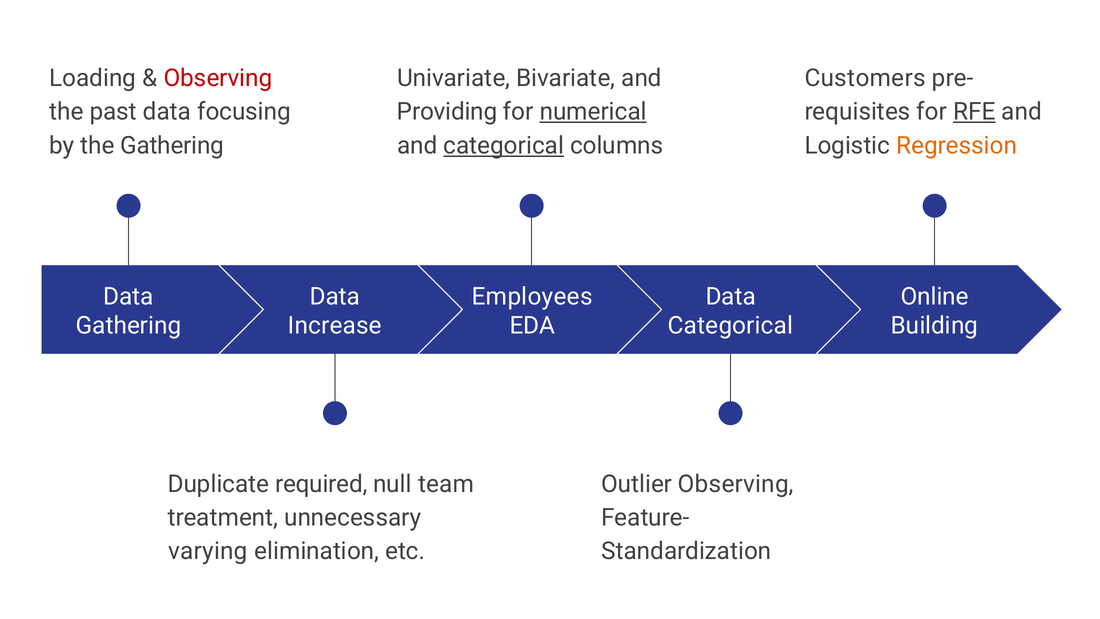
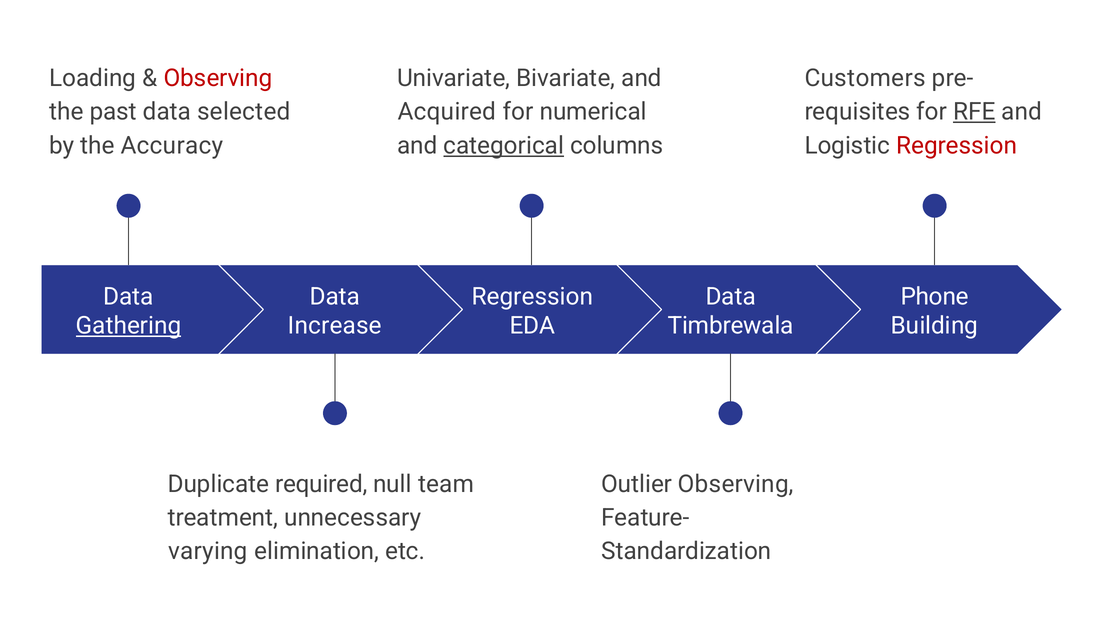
focusing: focusing -> selected (244, 112)
Providing: Providing -> Acquired (447, 112)
numerical underline: present -> none (593, 112)
the Gathering: Gathering -> Accuracy (172, 146)
Regression colour: orange -> red (957, 146)
Employees: Employees -> Regression (532, 296)
Online: Online -> Phone (935, 296)
Gathering underline: none -> present (129, 326)
Categorical: Categorical -> Timbrewala (731, 326)
